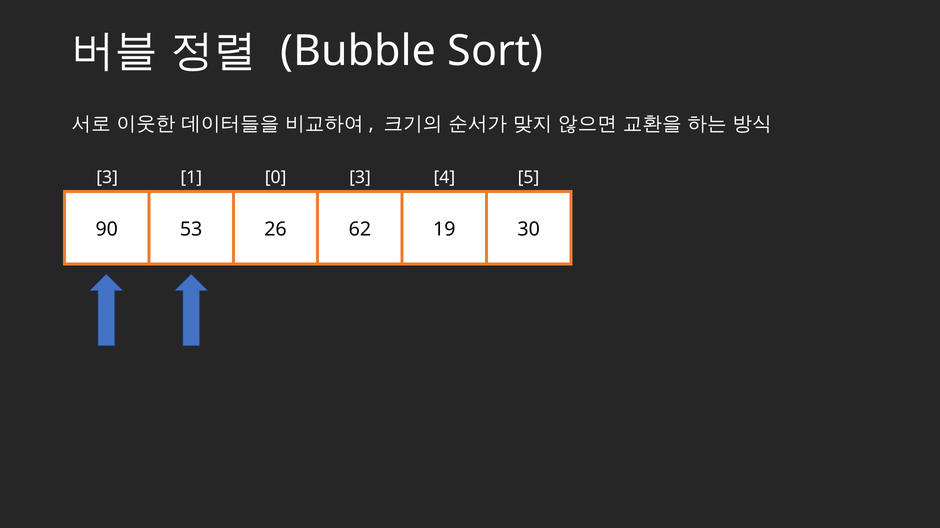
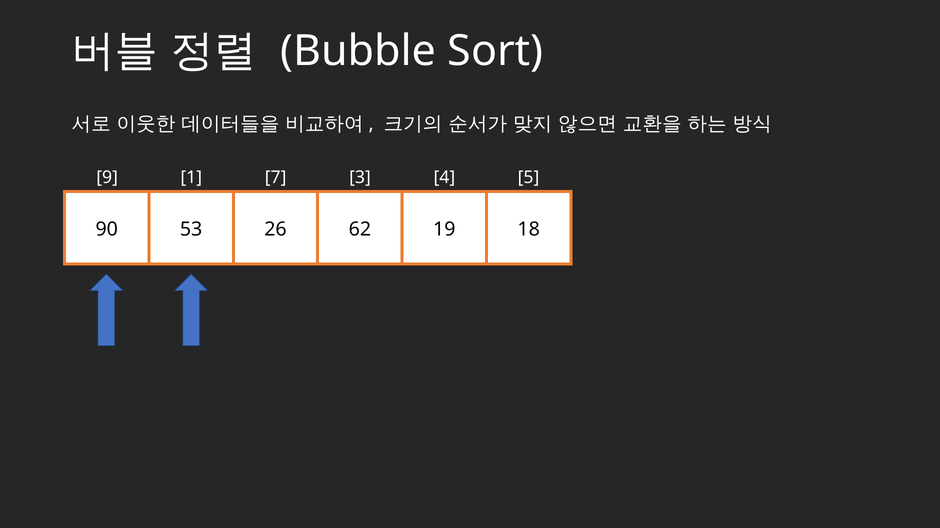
3: 3 -> 9 (107, 178)
0: 0 -> 7 (276, 178)
30: 30 -> 18 (529, 229)
